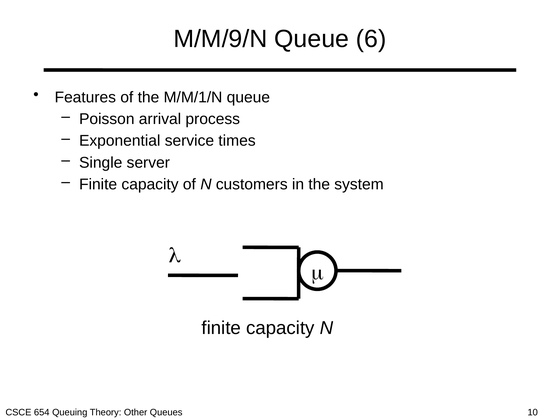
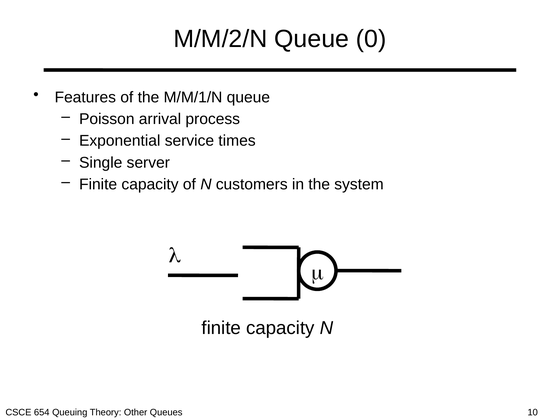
M/M/9/N: M/M/9/N -> M/M/2/N (220, 39)
6: 6 -> 0 (371, 39)
